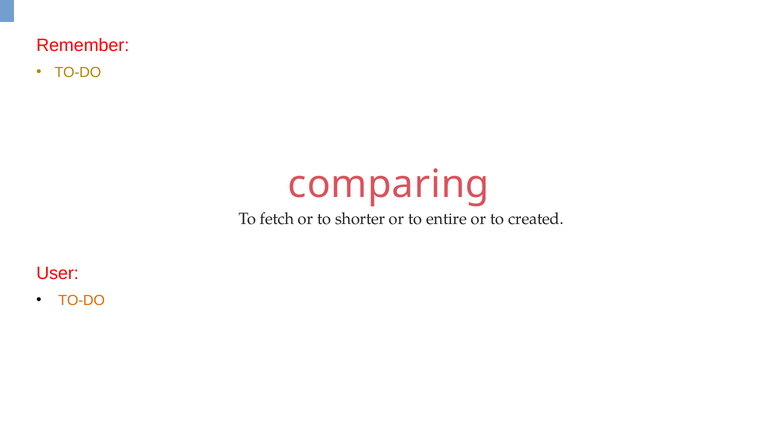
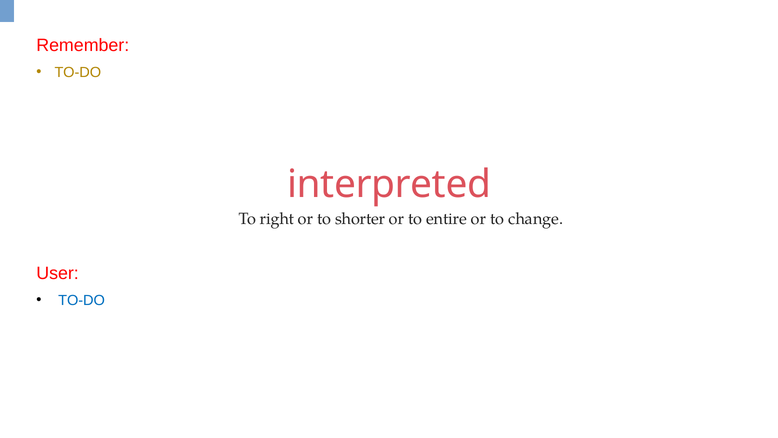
comparing: comparing -> interpreted (389, 184)
fetch: fetch -> right (277, 219)
created: created -> change (536, 219)
TO-DO colour: orange -> blue (82, 300)
